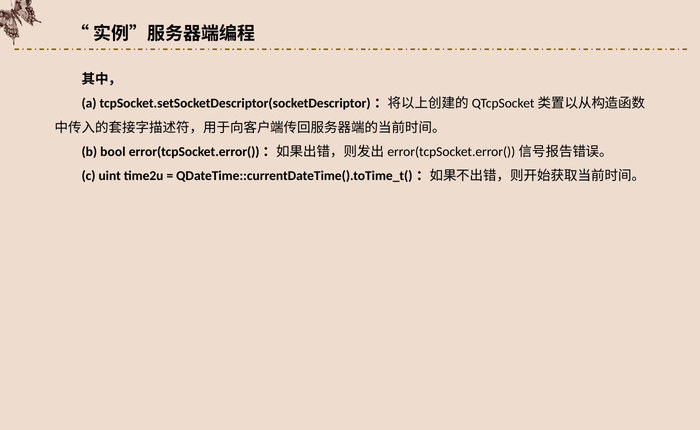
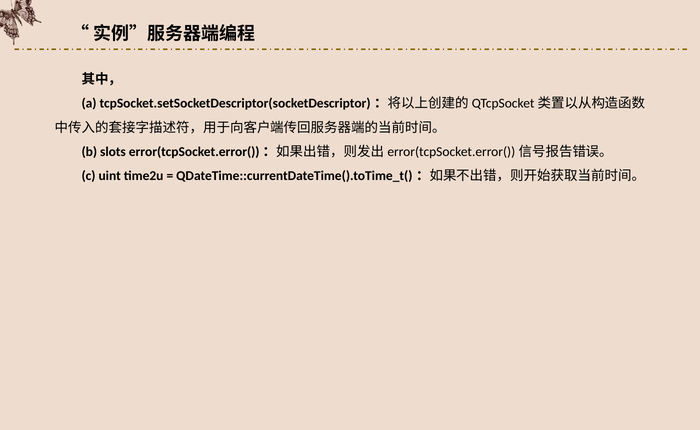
bool: bool -> slots (113, 152)
